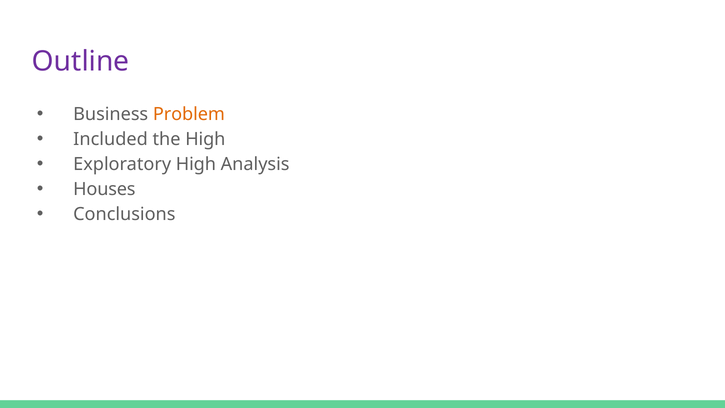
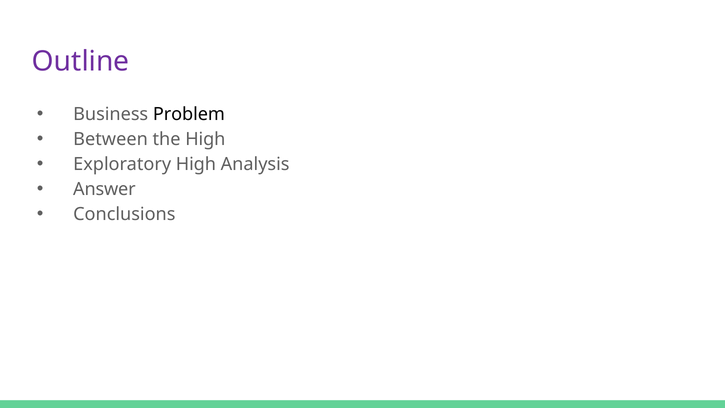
Problem colour: orange -> black (189, 114)
Included: Included -> Between (111, 139)
Houses: Houses -> Answer (104, 189)
